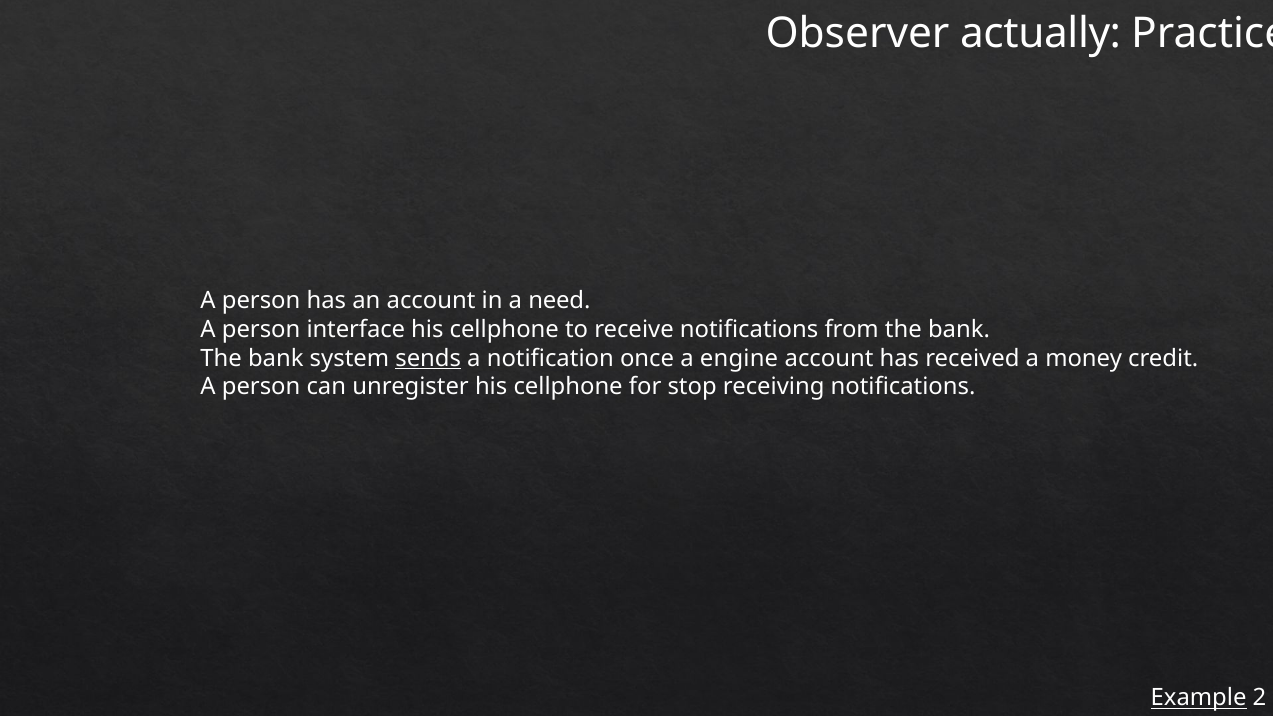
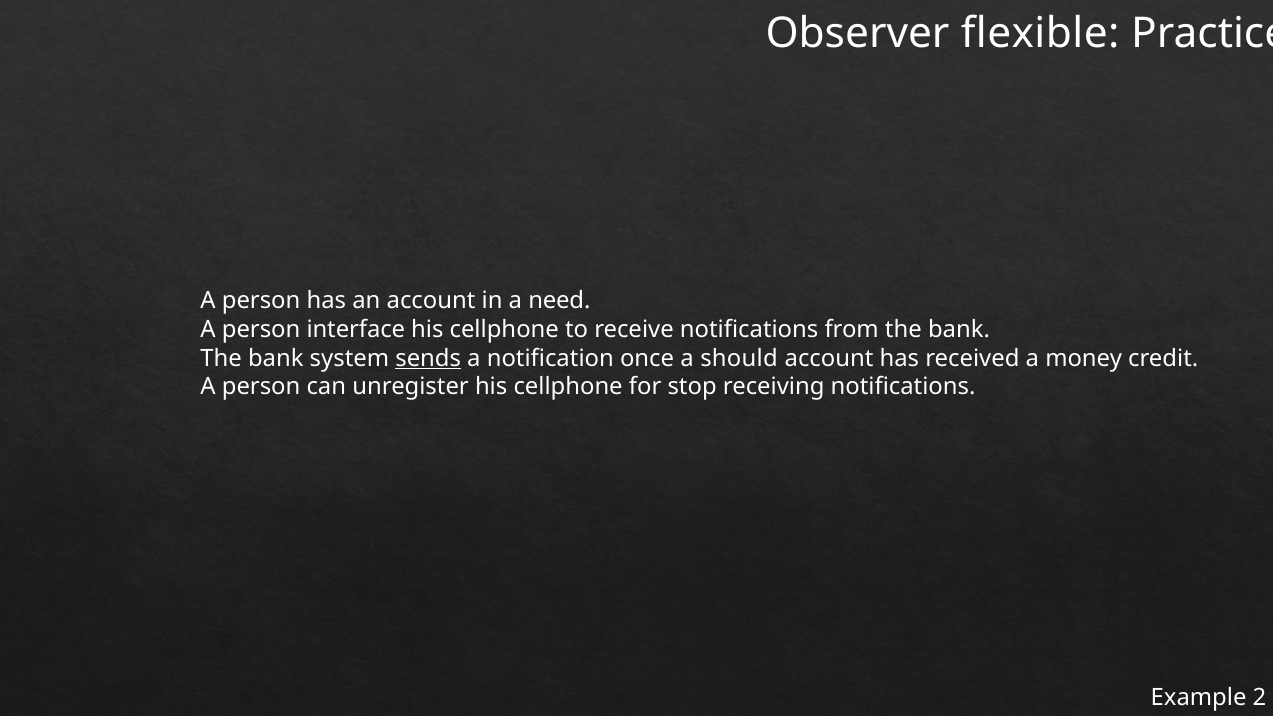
actually: actually -> flexible (1040, 33)
engine: engine -> should (739, 358)
Example underline: present -> none (1199, 698)
